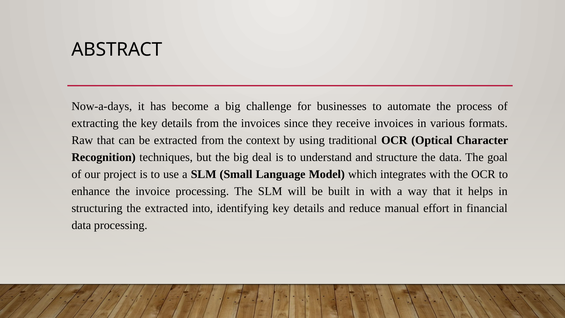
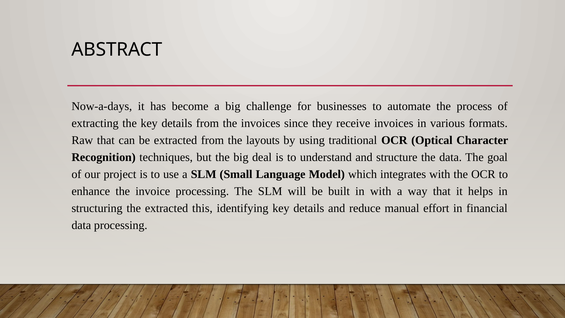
context: context -> layouts (263, 140)
into: into -> this (202, 208)
